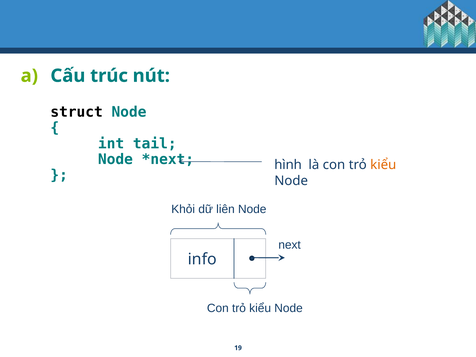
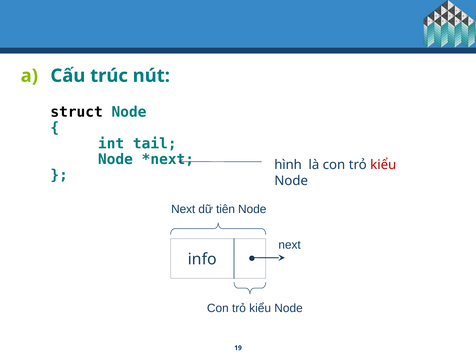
kiểu colour: orange -> red (383, 165)
Khỏi: Khỏi -> Next (183, 209)
liên: liên -> tiên (226, 209)
